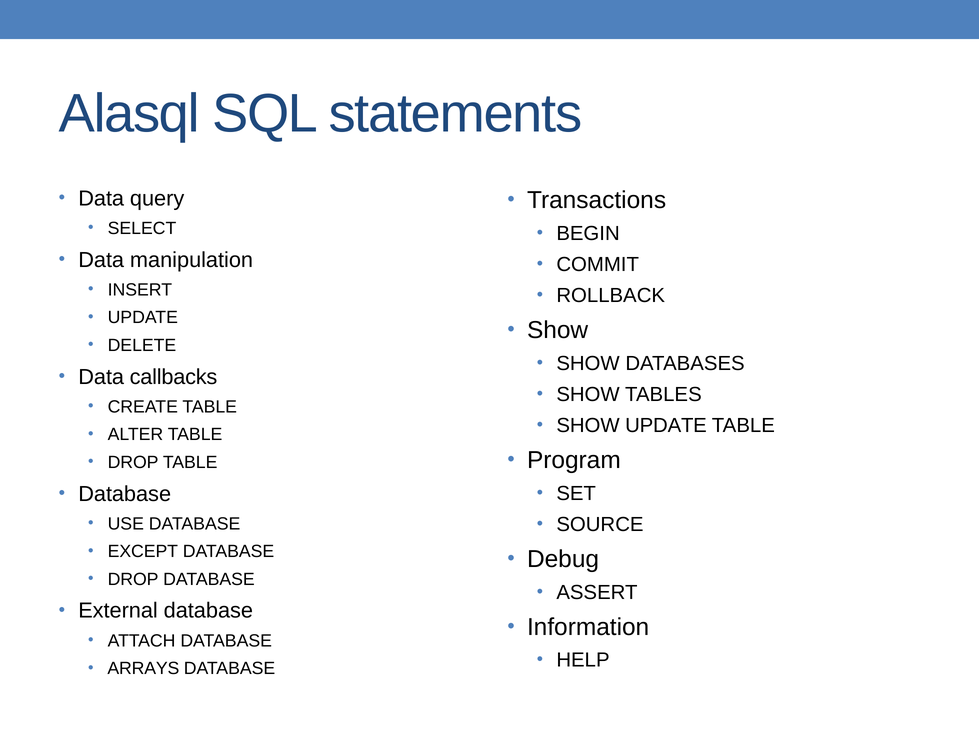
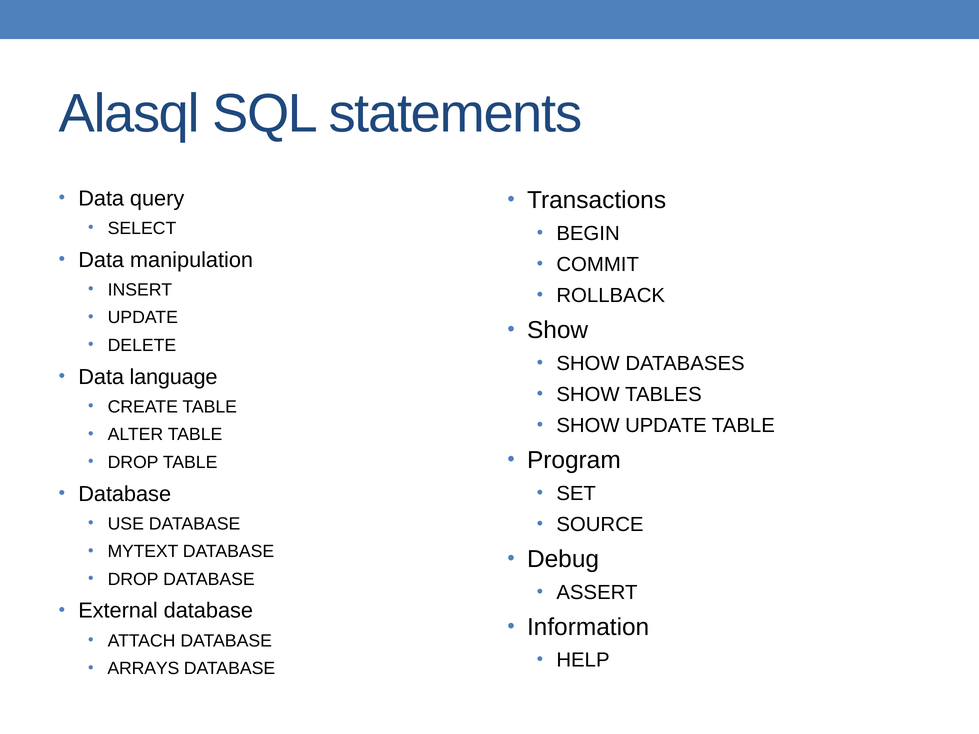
callbacks: callbacks -> language (174, 377)
EXCEPT: EXCEPT -> MYTEXT (143, 552)
